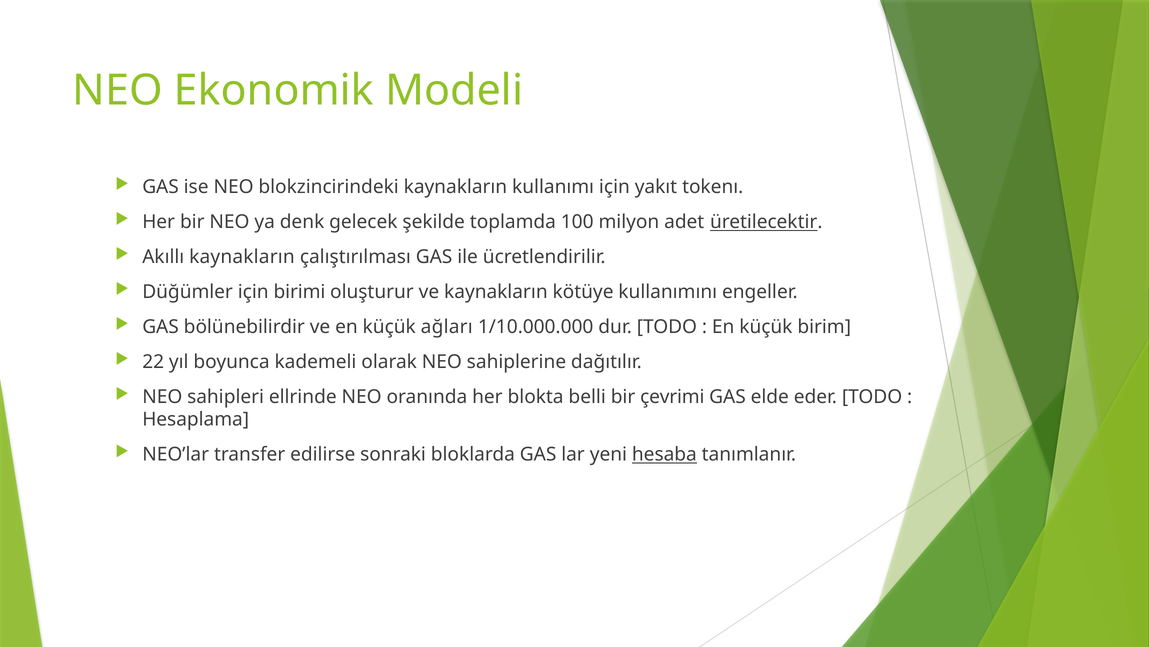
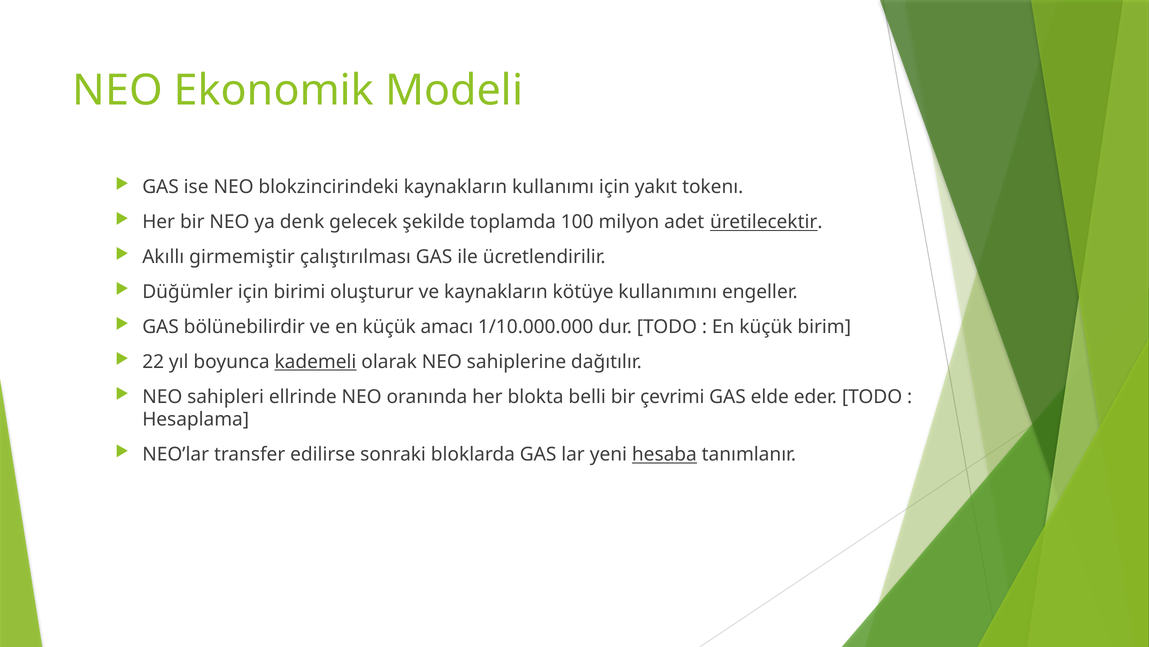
Akıllı kaynakların: kaynakların -> girmemiştir (242, 257)
ağları: ağları -> amacı (447, 326)
kademeli underline: none -> present (315, 361)
